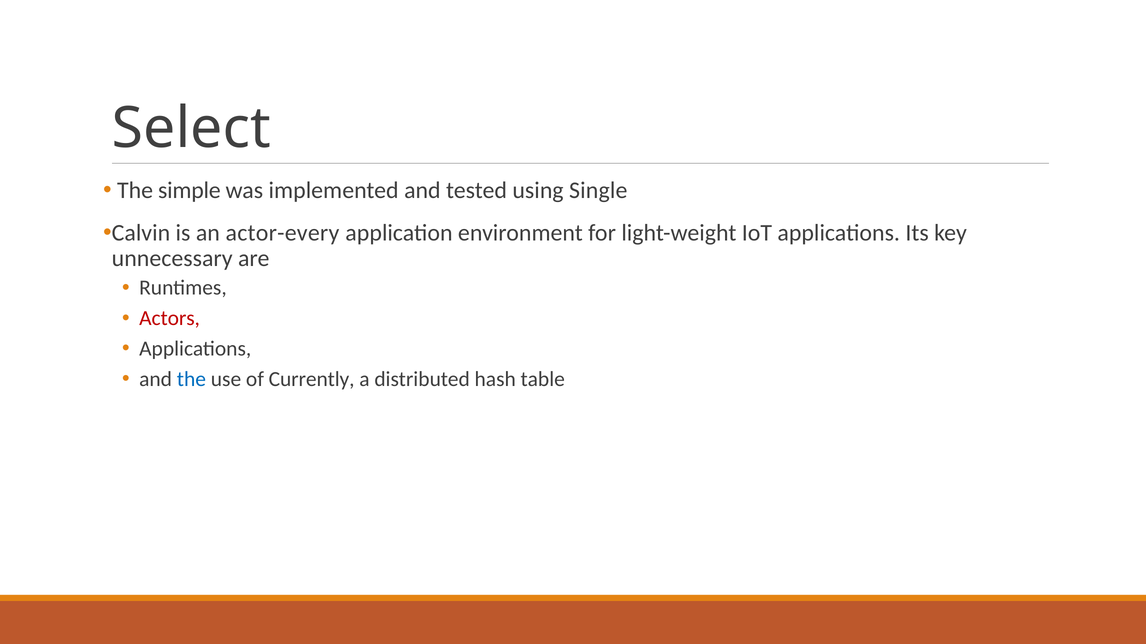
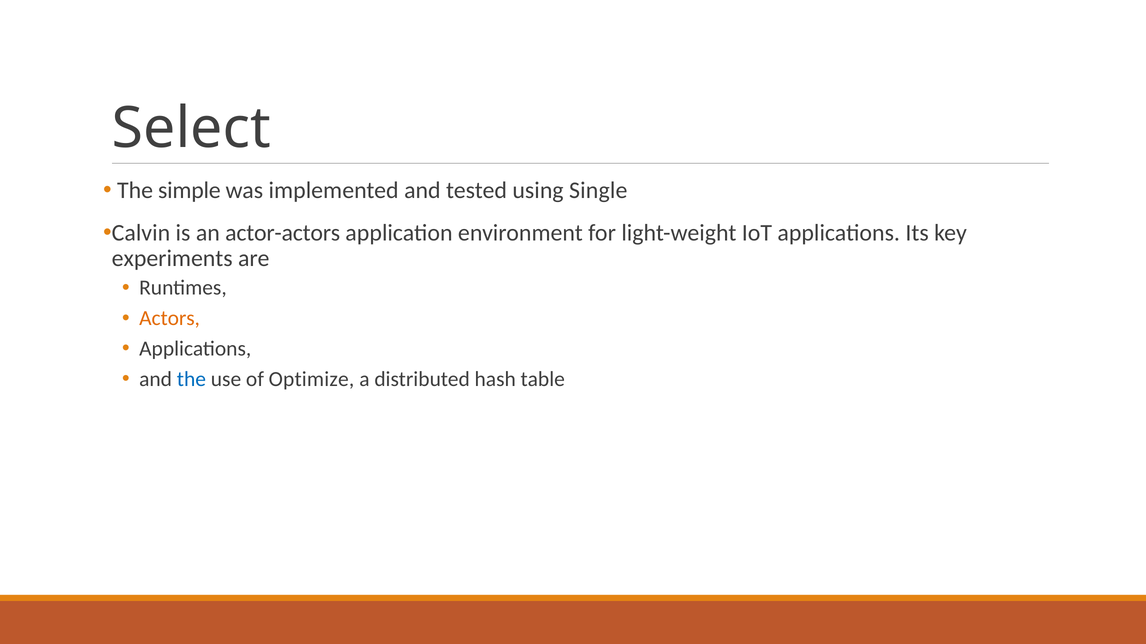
actor-every: actor-every -> actor-actors (283, 233)
unnecessary: unnecessary -> experiments (172, 259)
Actors colour: red -> orange (170, 319)
Currently: Currently -> Optimize (311, 379)
